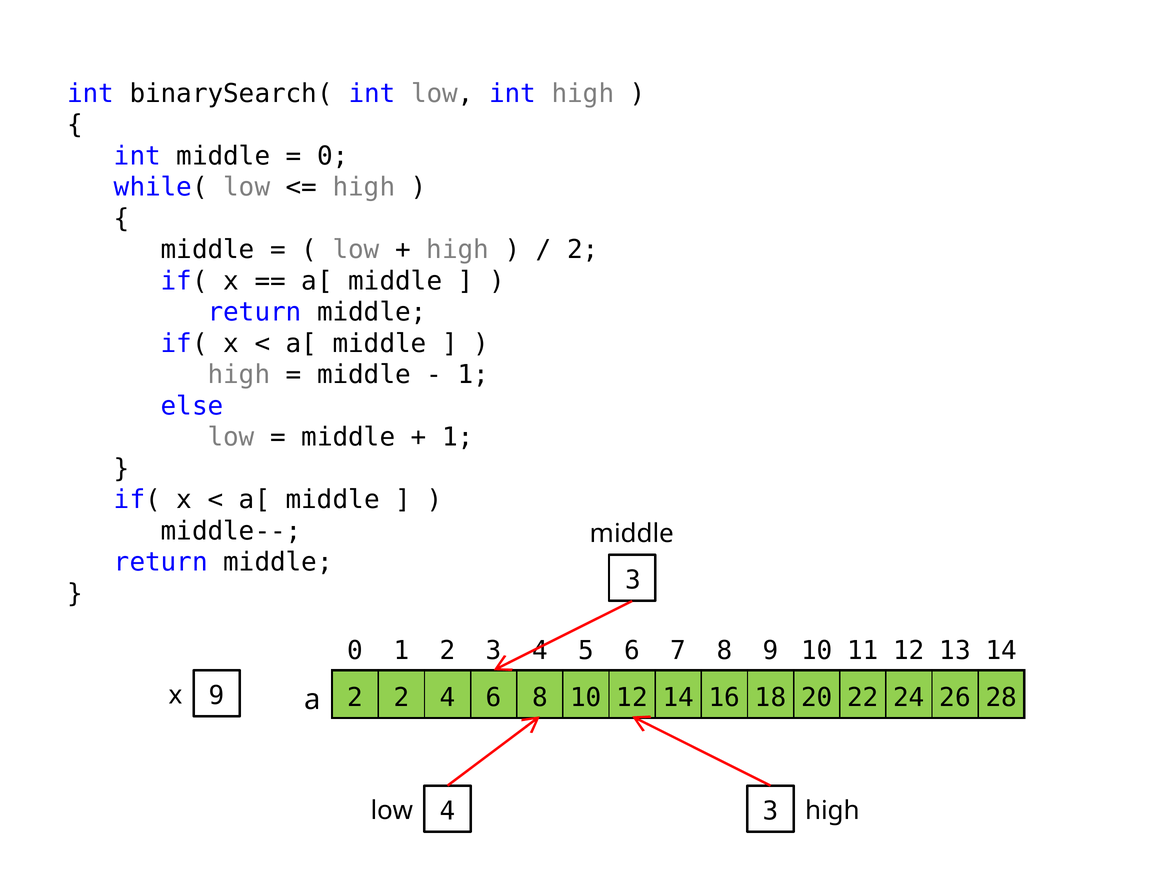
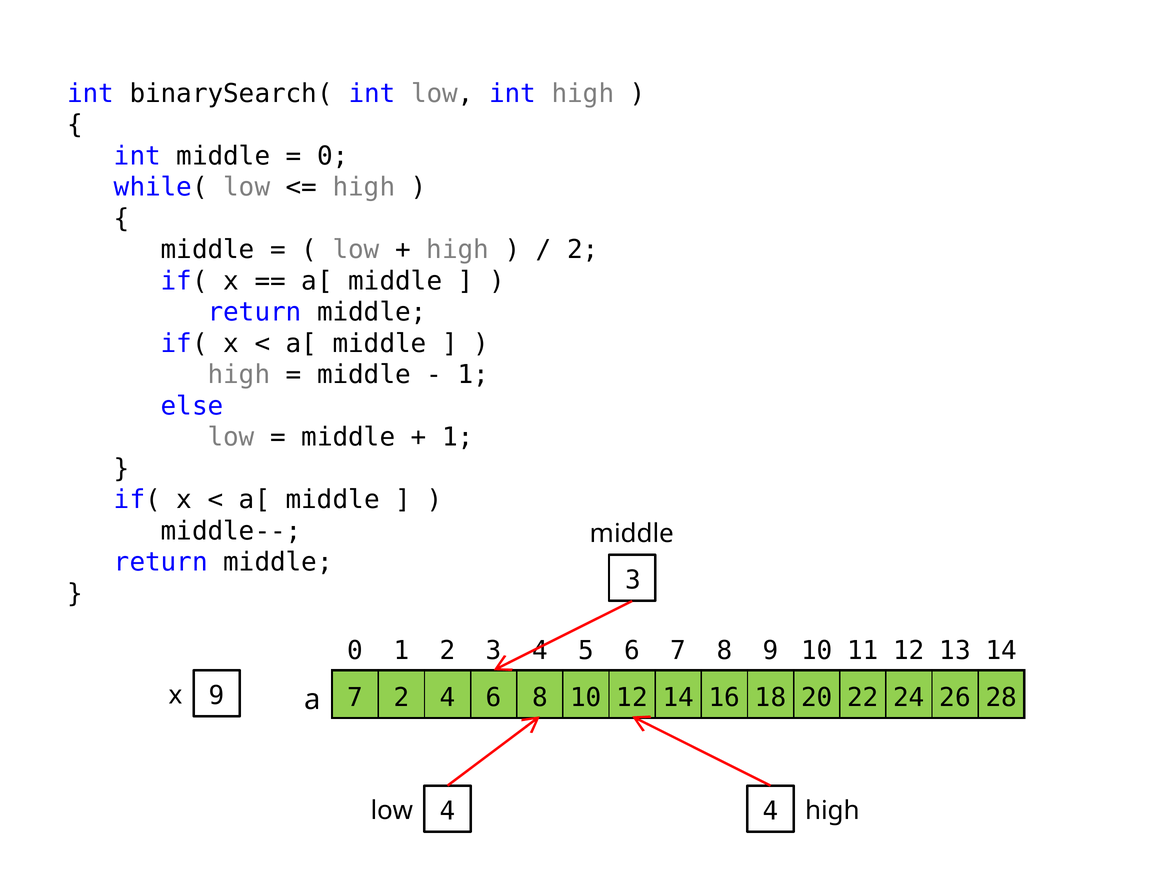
a 2: 2 -> 7 (355, 698)
4 3: 3 -> 4 (771, 811)
